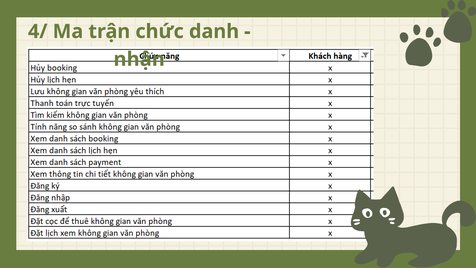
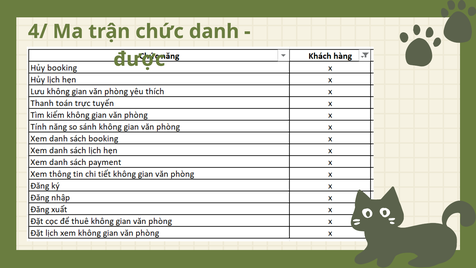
nhận: nhận -> được (139, 59)
